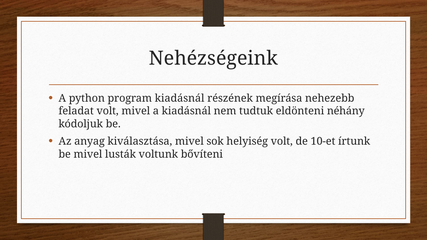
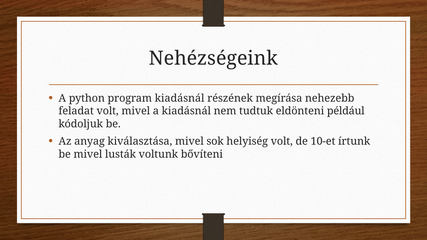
néhány: néhány -> például (346, 111)
